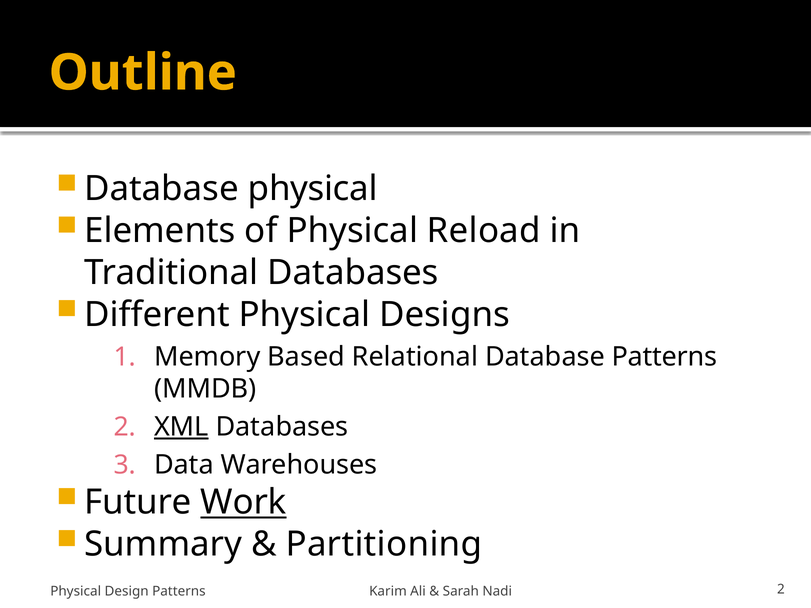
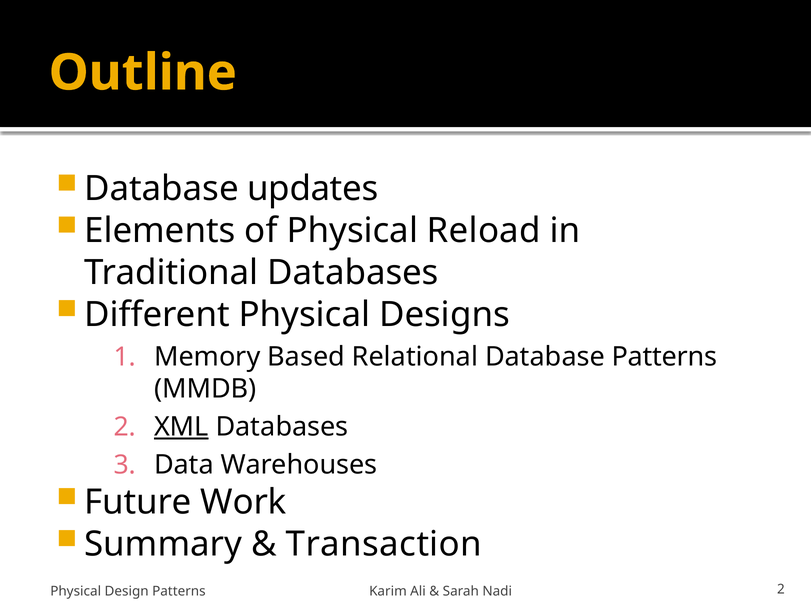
Database physical: physical -> updates (313, 189)
Work underline: present -> none (243, 503)
Partitioning: Partitioning -> Transaction (384, 545)
